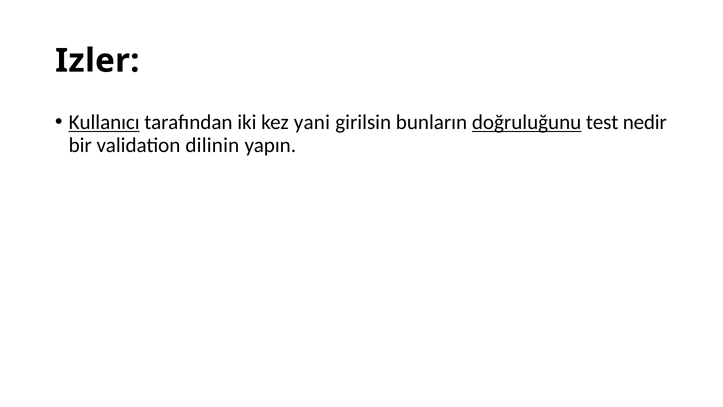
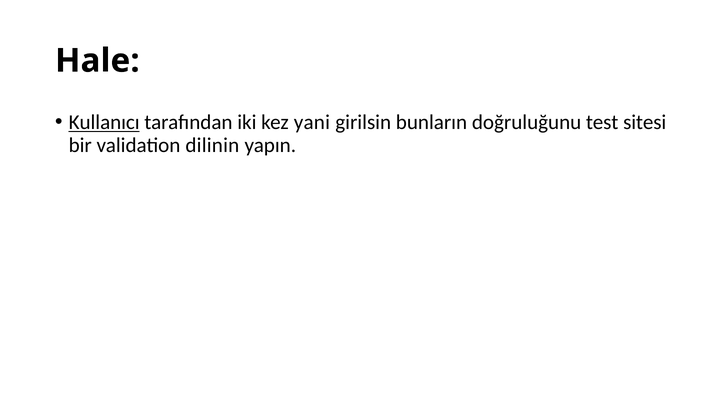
Izler: Izler -> Hale (97, 61)
doğruluğunu underline: present -> none (527, 122)
nedir: nedir -> sitesi (645, 122)
